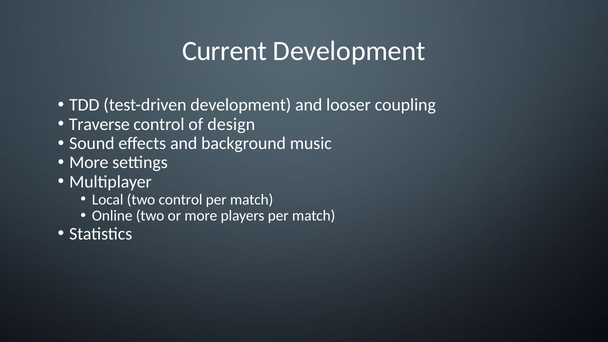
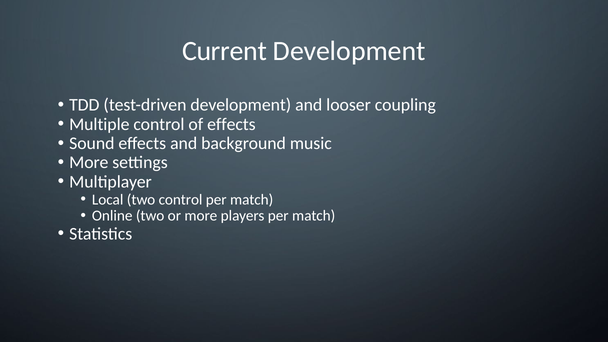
Traverse: Traverse -> Multiple (99, 124)
of design: design -> effects (231, 124)
